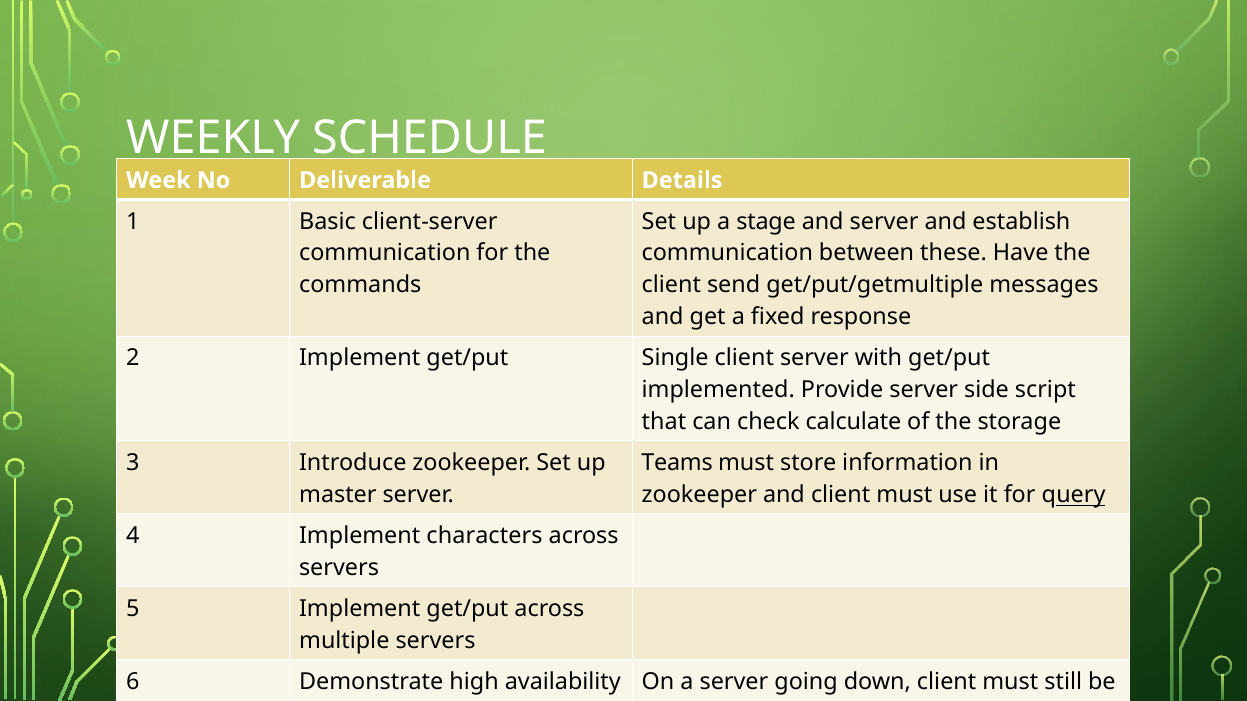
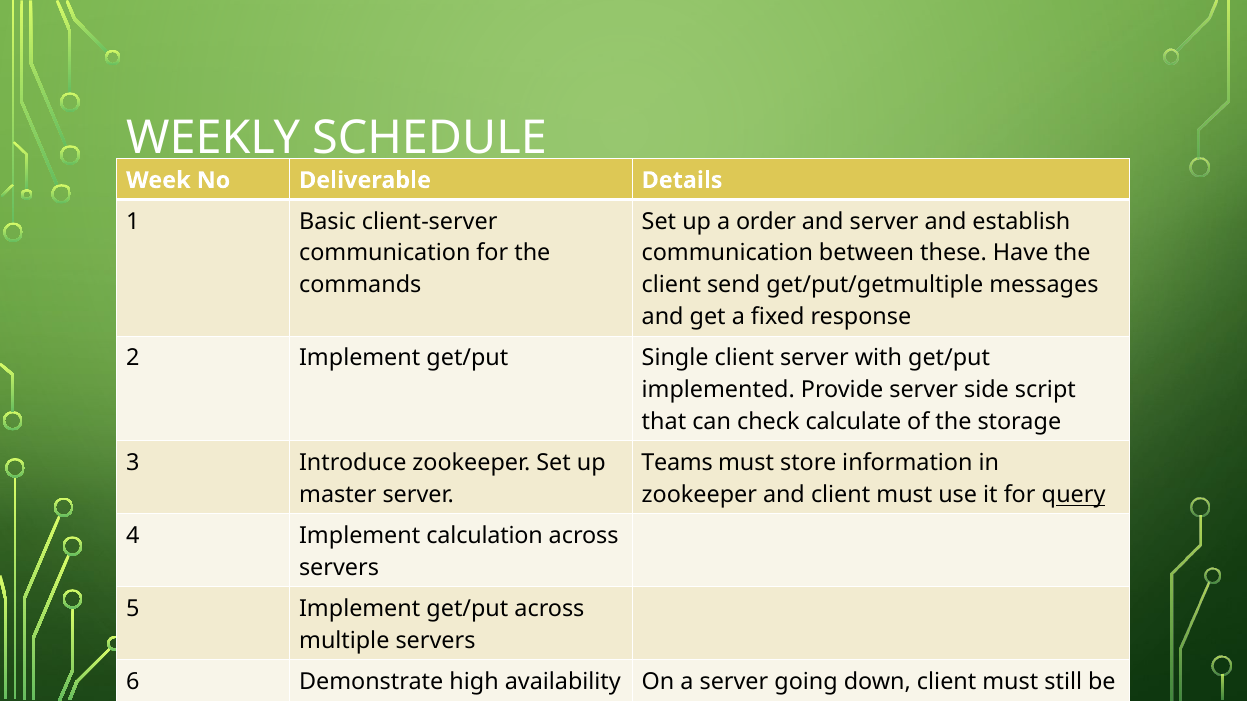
stage: stage -> order (766, 222)
characters: characters -> calculation (485, 536)
